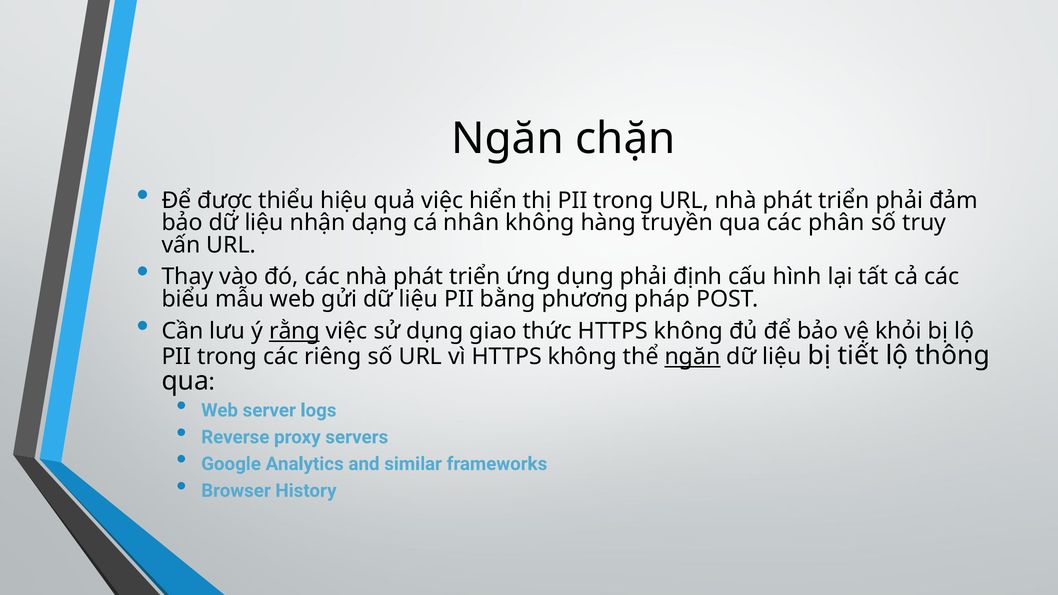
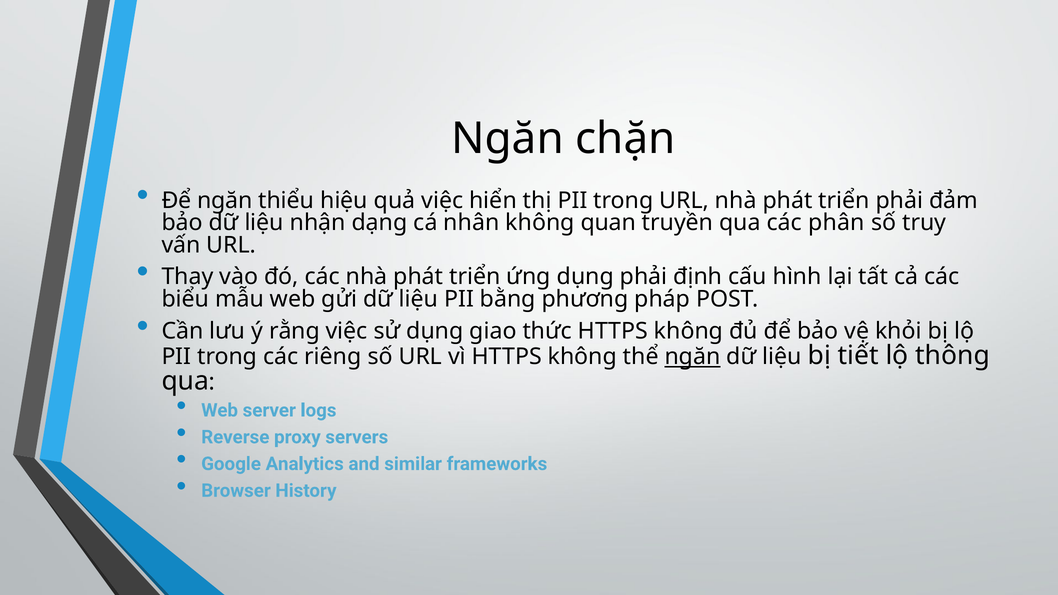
Để được: được -> ngăn (225, 201)
hàng: hàng -> quan (608, 223)
rằng underline: present -> none (294, 331)
